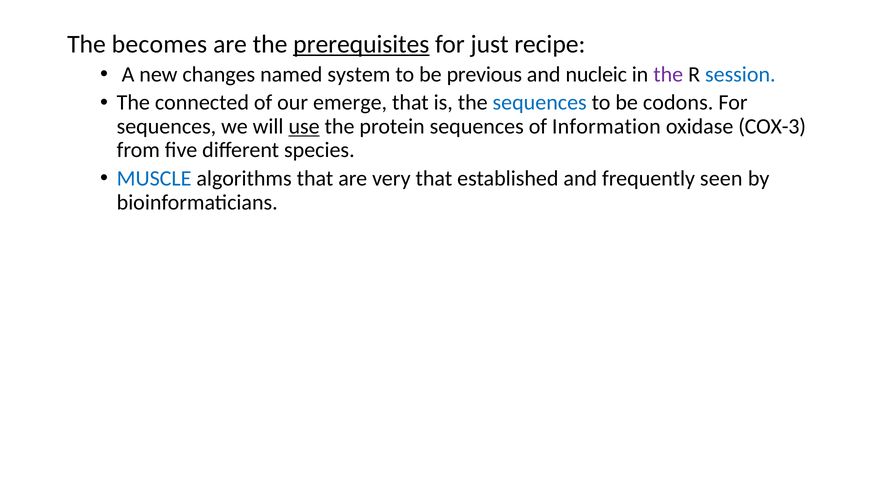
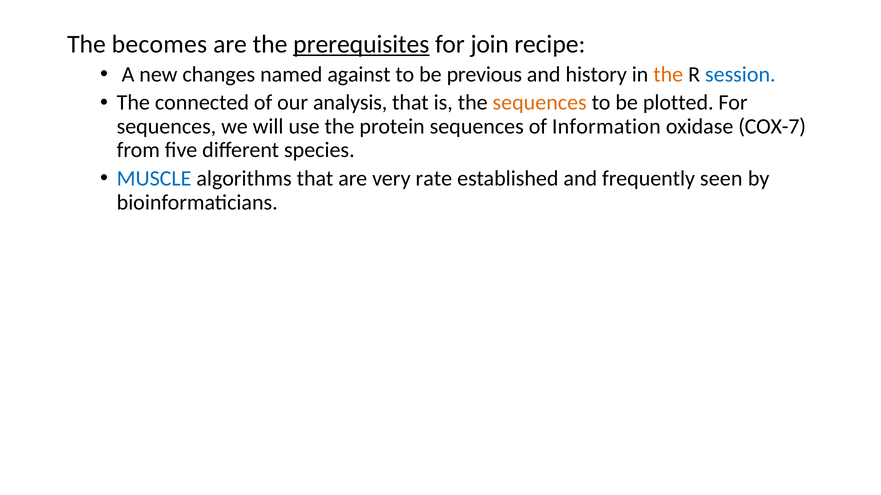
just: just -> join (490, 44)
system: system -> against (359, 74)
nucleic: nucleic -> history (596, 74)
the colour: purple -> orange (668, 74)
emerge: emerge -> analysis (350, 103)
sequences colour: blue -> orange (540, 103)
codons: codons -> plotted (678, 103)
use underline: present -> none (304, 127)
COX-3: COX-3 -> COX-7 (772, 127)
very that: that -> rate (434, 179)
